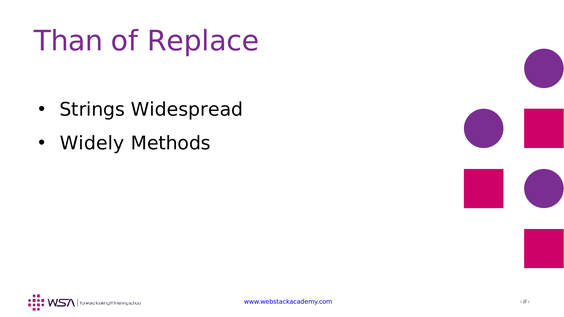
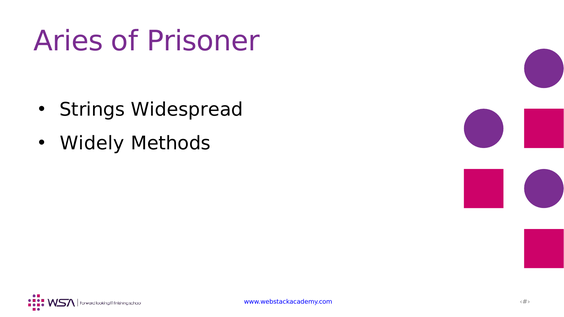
Than: Than -> Aries (68, 41)
Replace: Replace -> Prisoner (203, 41)
